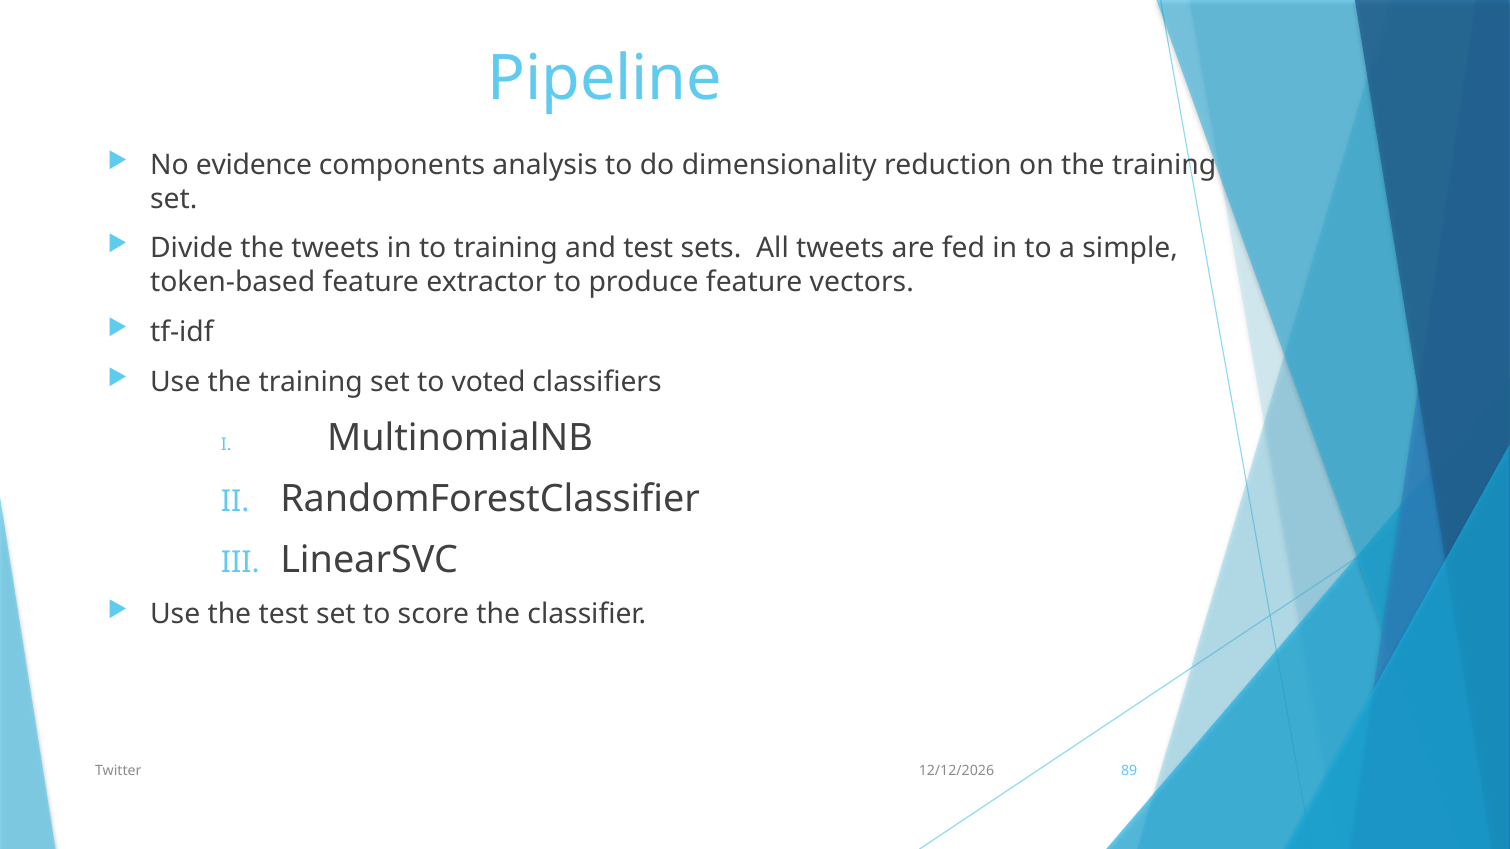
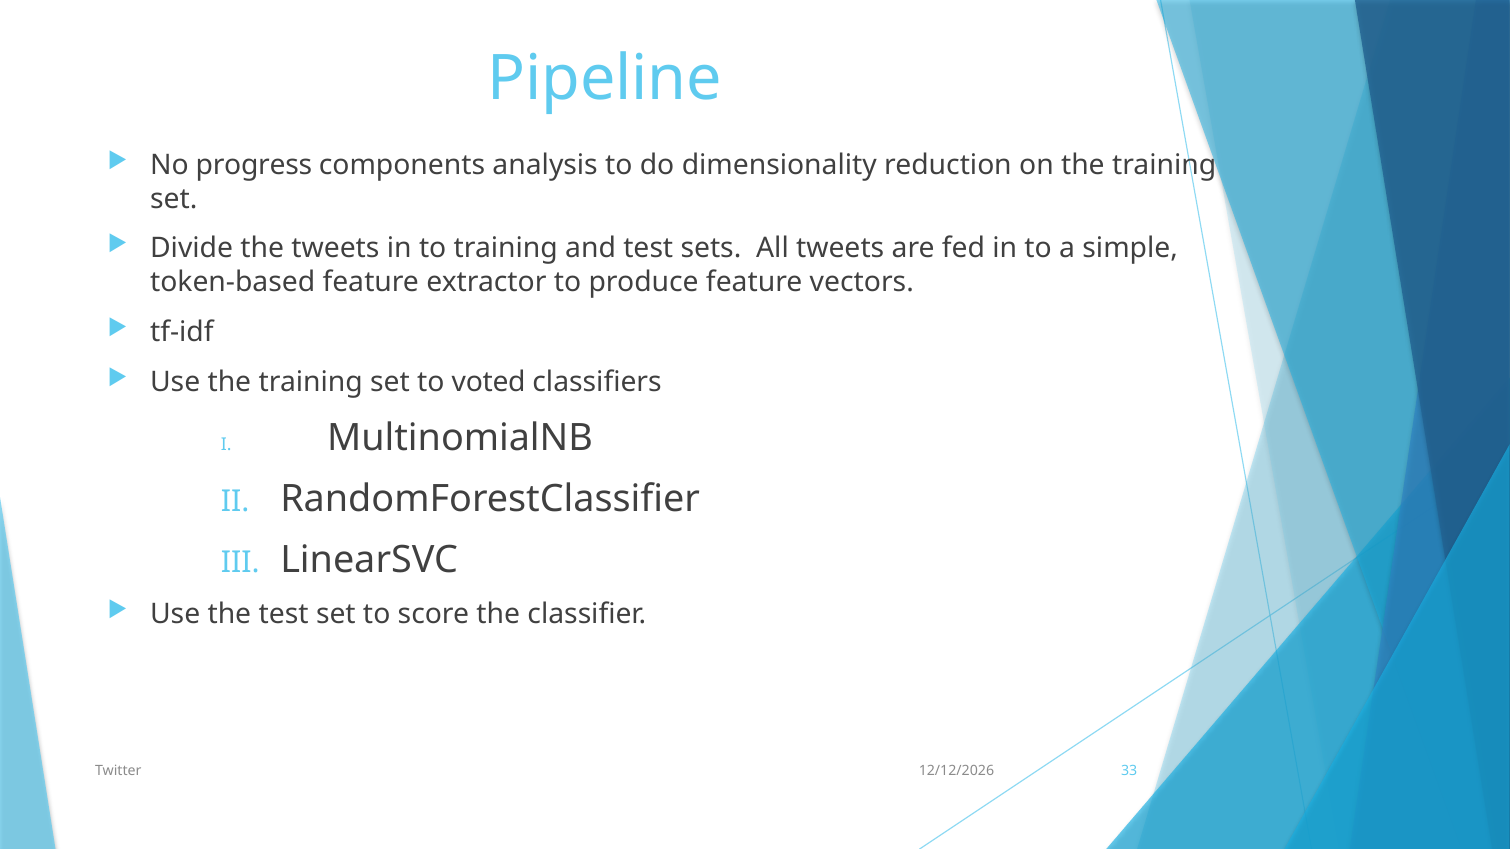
evidence: evidence -> progress (254, 165)
89: 89 -> 33 (1129, 771)
